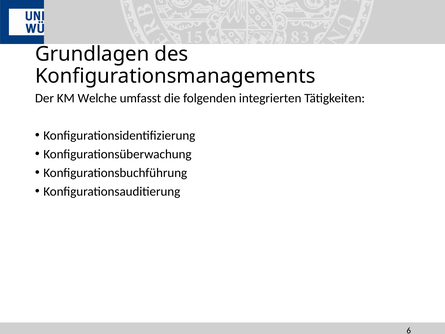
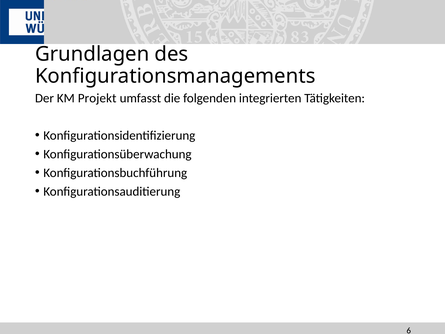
Welche: Welche -> Projekt (97, 98)
